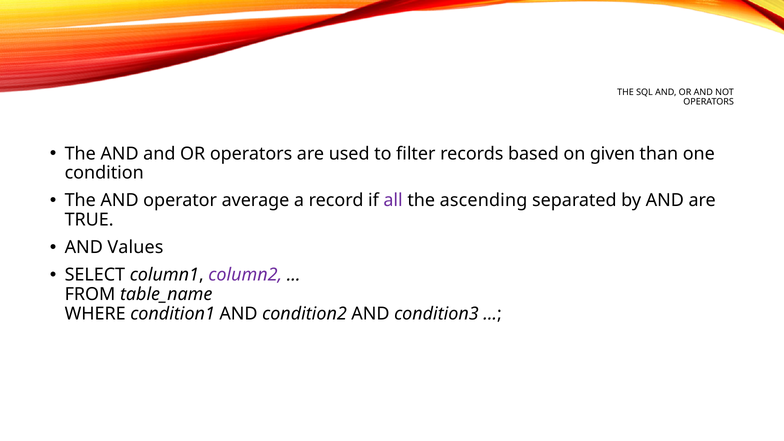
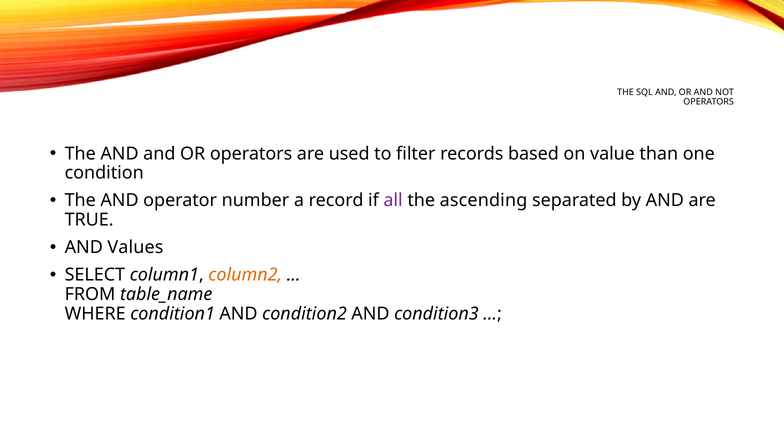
given: given -> value (612, 154)
average: average -> number (255, 201)
column2 colour: purple -> orange (245, 275)
